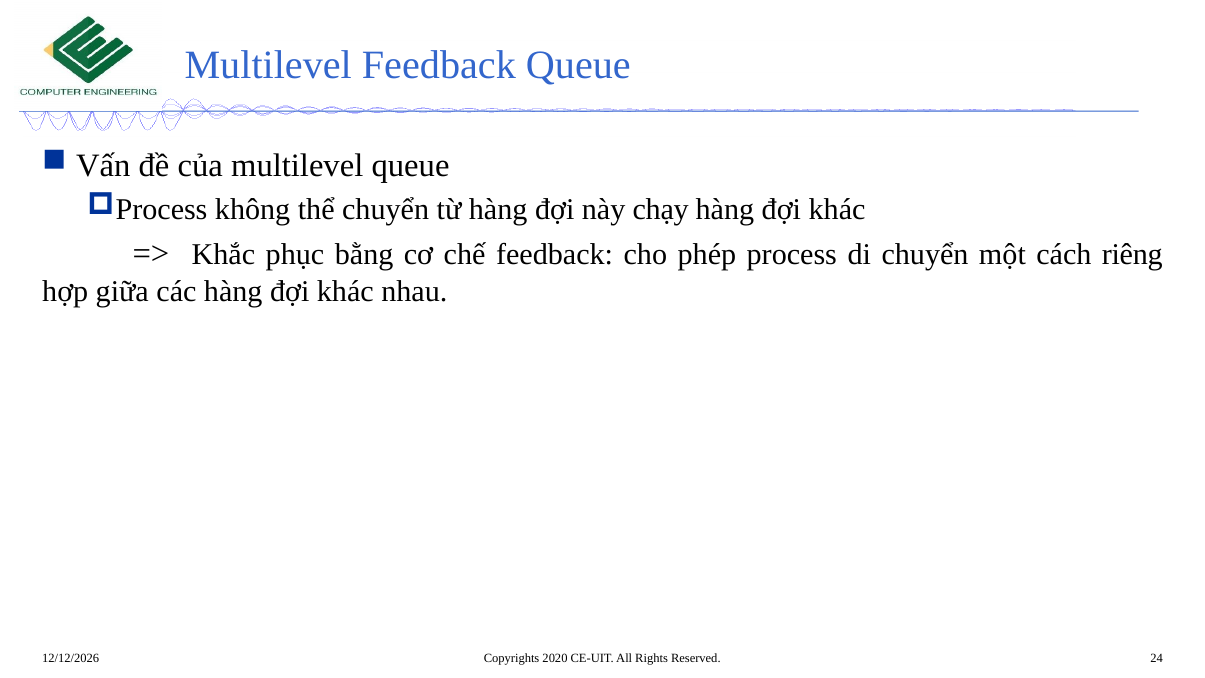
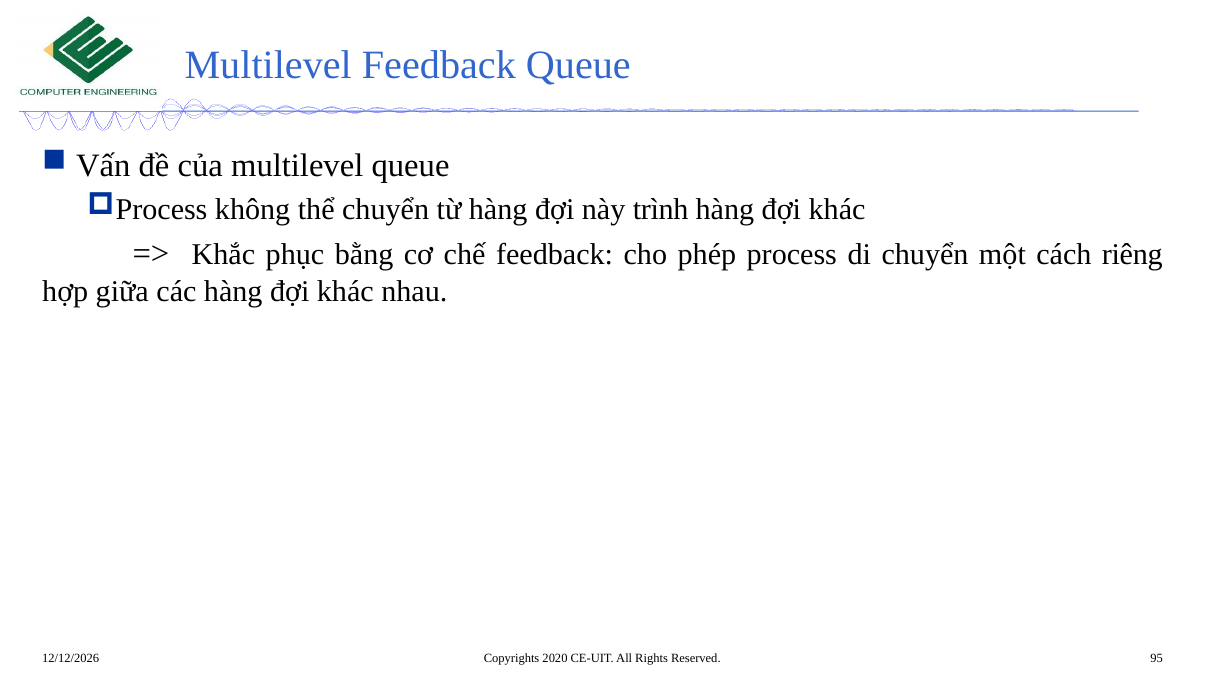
chạy: chạy -> trình (661, 209)
24: 24 -> 95 (1157, 658)
